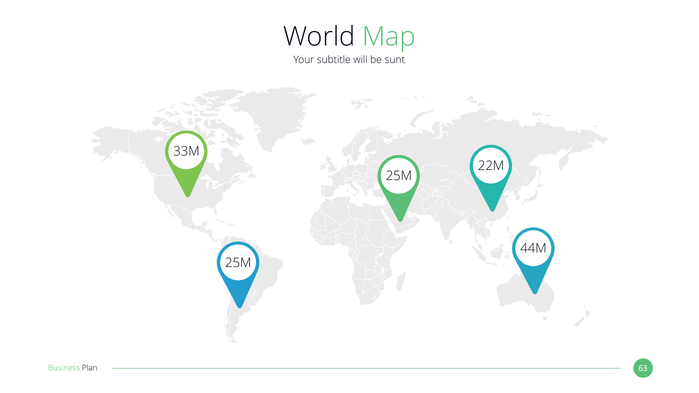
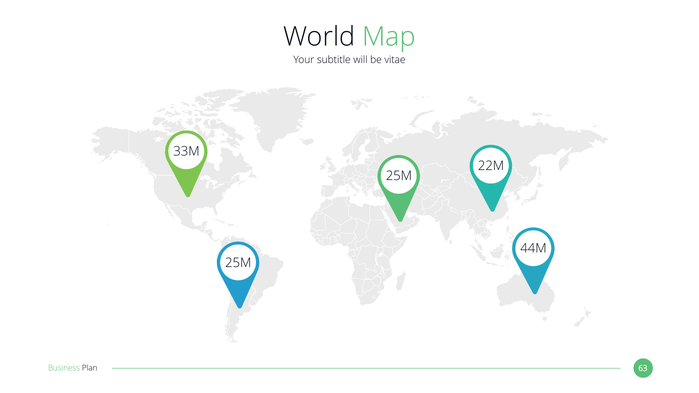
sunt: sunt -> vitae (395, 60)
